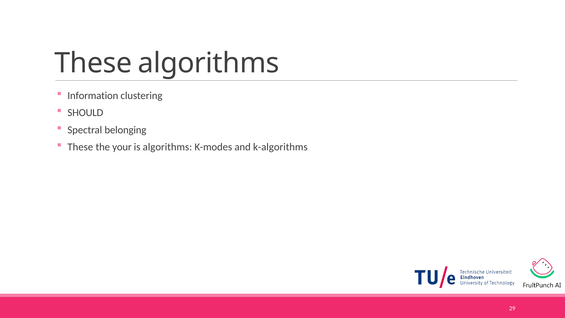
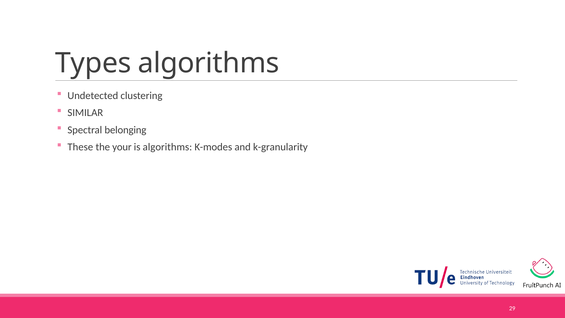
These: These -> Types (93, 63)
Information: Information -> Undetected (93, 96)
SHOULD: SHOULD -> SIMILAR (85, 113)
k-algorithms: k-algorithms -> k-granularity (280, 147)
